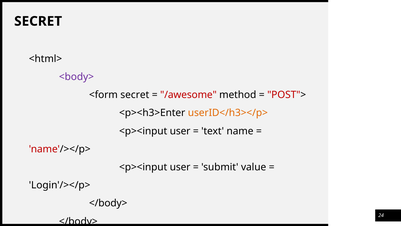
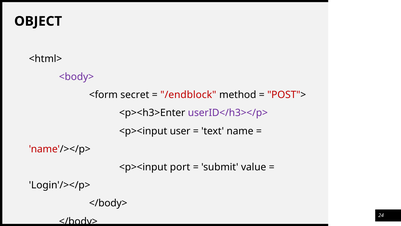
SECRET: SECRET -> OBJECT (38, 21)
/awesome: /awesome -> /endblock (188, 95)
userID</h3></p> colour: orange -> purple (228, 113)
user: user -> port (180, 167)
